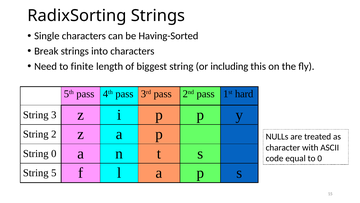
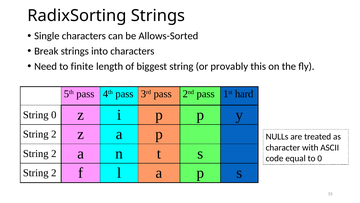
Having-Sorted: Having-Sorted -> Allows-Sorted (168, 36)
including: including -> provably (229, 66)
String 3: 3 -> 0 (54, 115)
0: 0 -> 2 (54, 153)
5: 5 -> 2 (54, 173)
